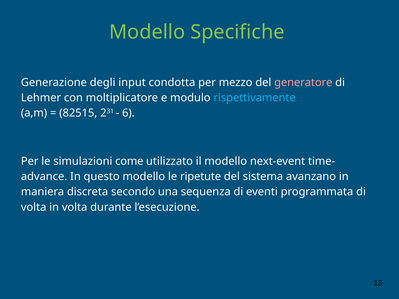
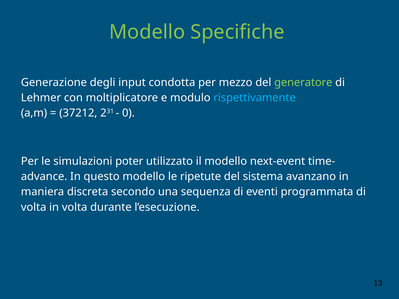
generatore colour: pink -> light green (303, 82)
82515: 82515 -> 37212 (78, 113)
6: 6 -> 0 (128, 113)
come: come -> poter (129, 161)
